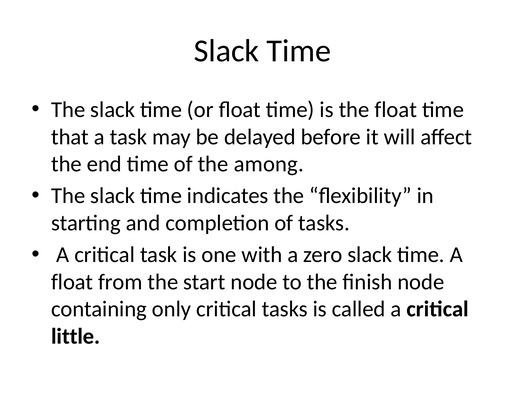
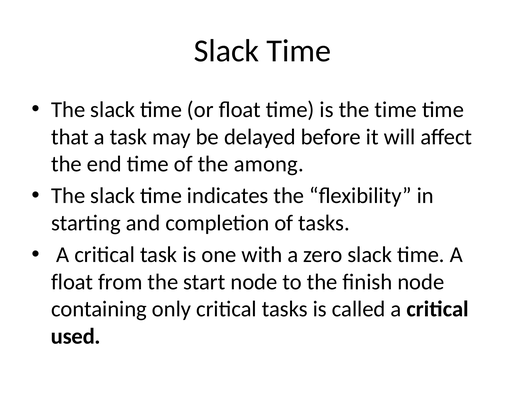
the float: float -> time (396, 110)
little: little -> used (76, 336)
